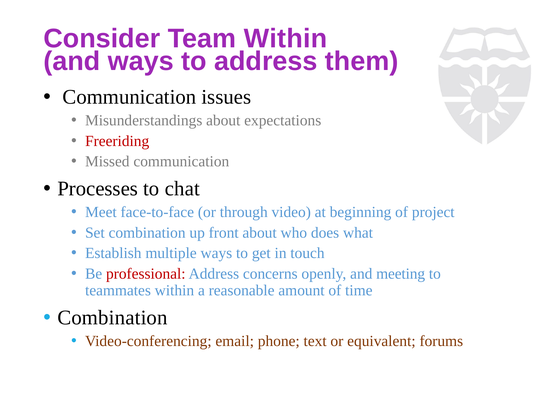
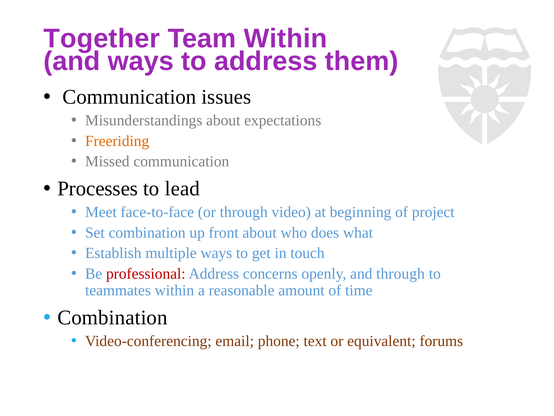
Consider: Consider -> Together (102, 39)
Freeriding colour: red -> orange (117, 141)
chat: chat -> lead (182, 188)
and meeting: meeting -> through (401, 273)
